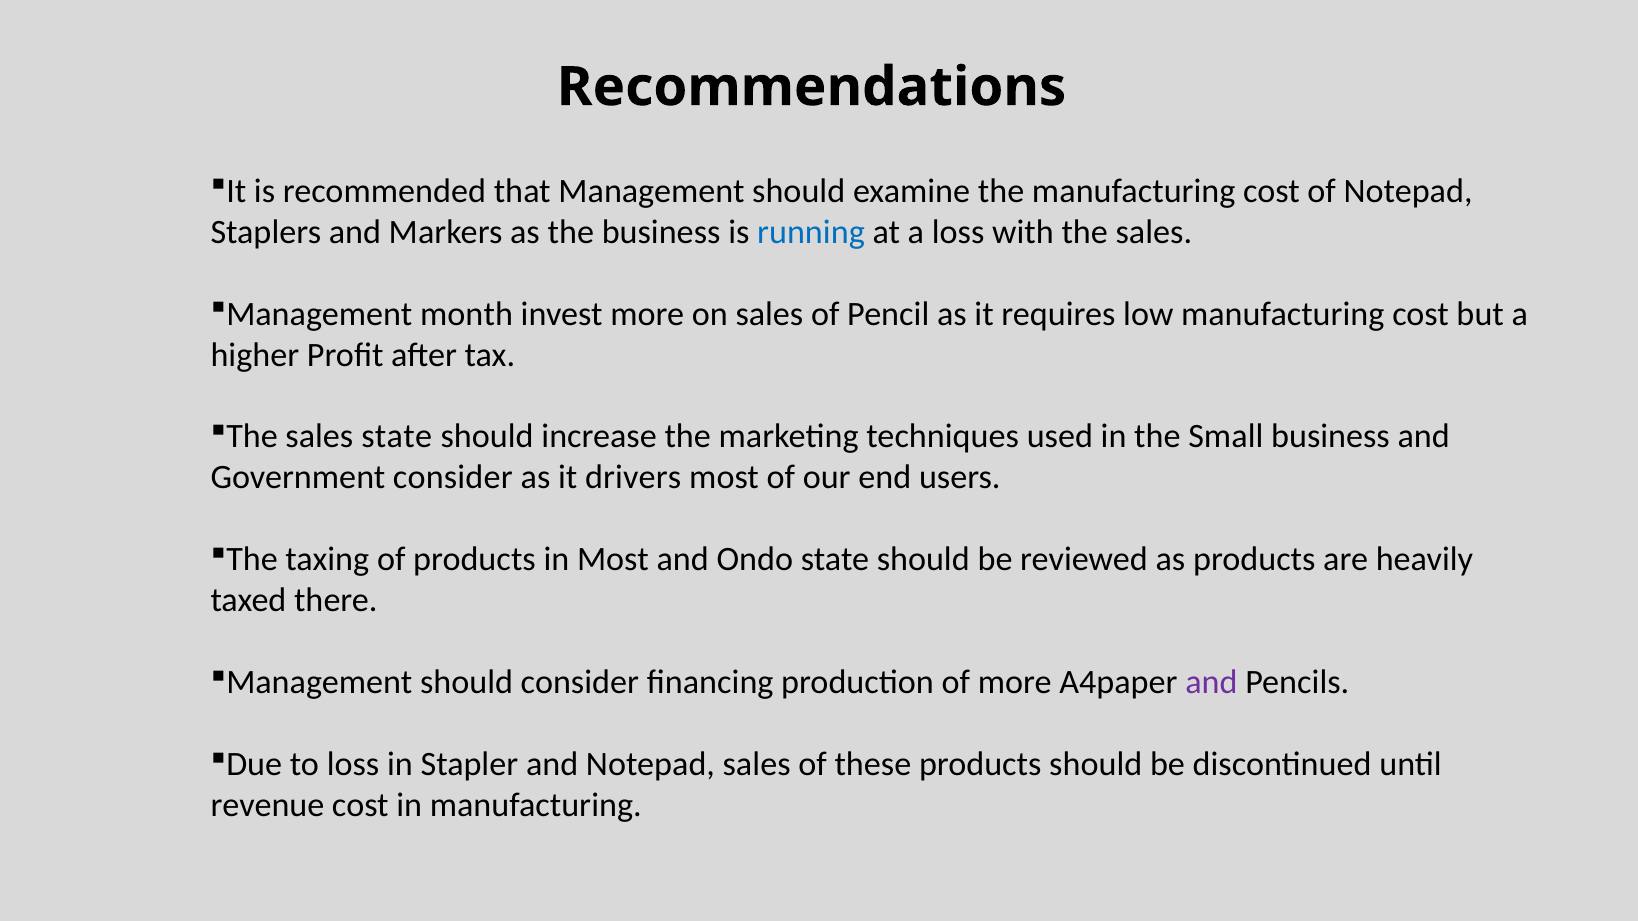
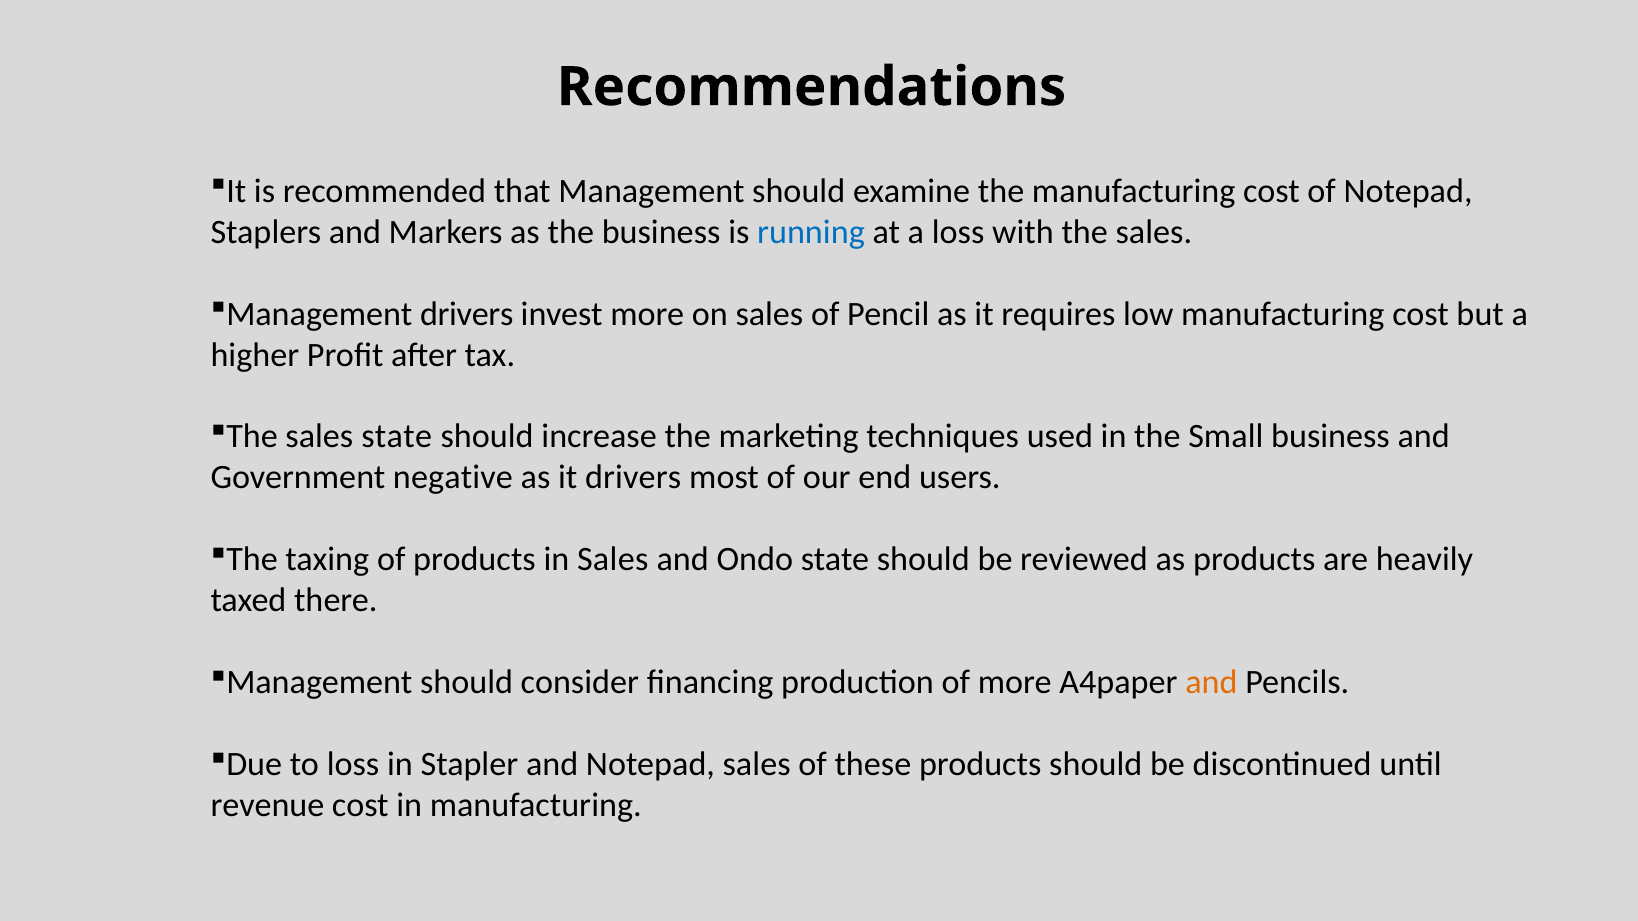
Management month: month -> drivers (467, 314)
Government consider: consider -> negative (453, 478)
in Most: Most -> Sales (613, 560)
and colour: purple -> orange (1211, 683)
